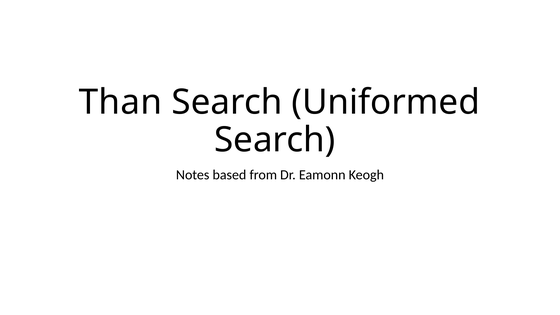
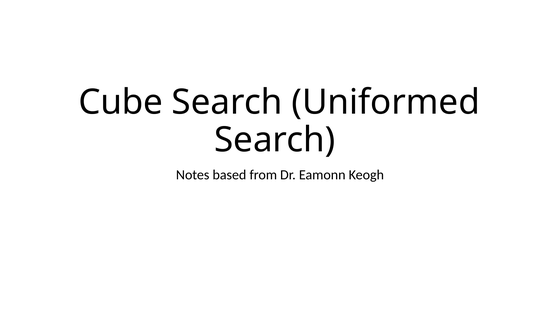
Than: Than -> Cube (121, 102)
